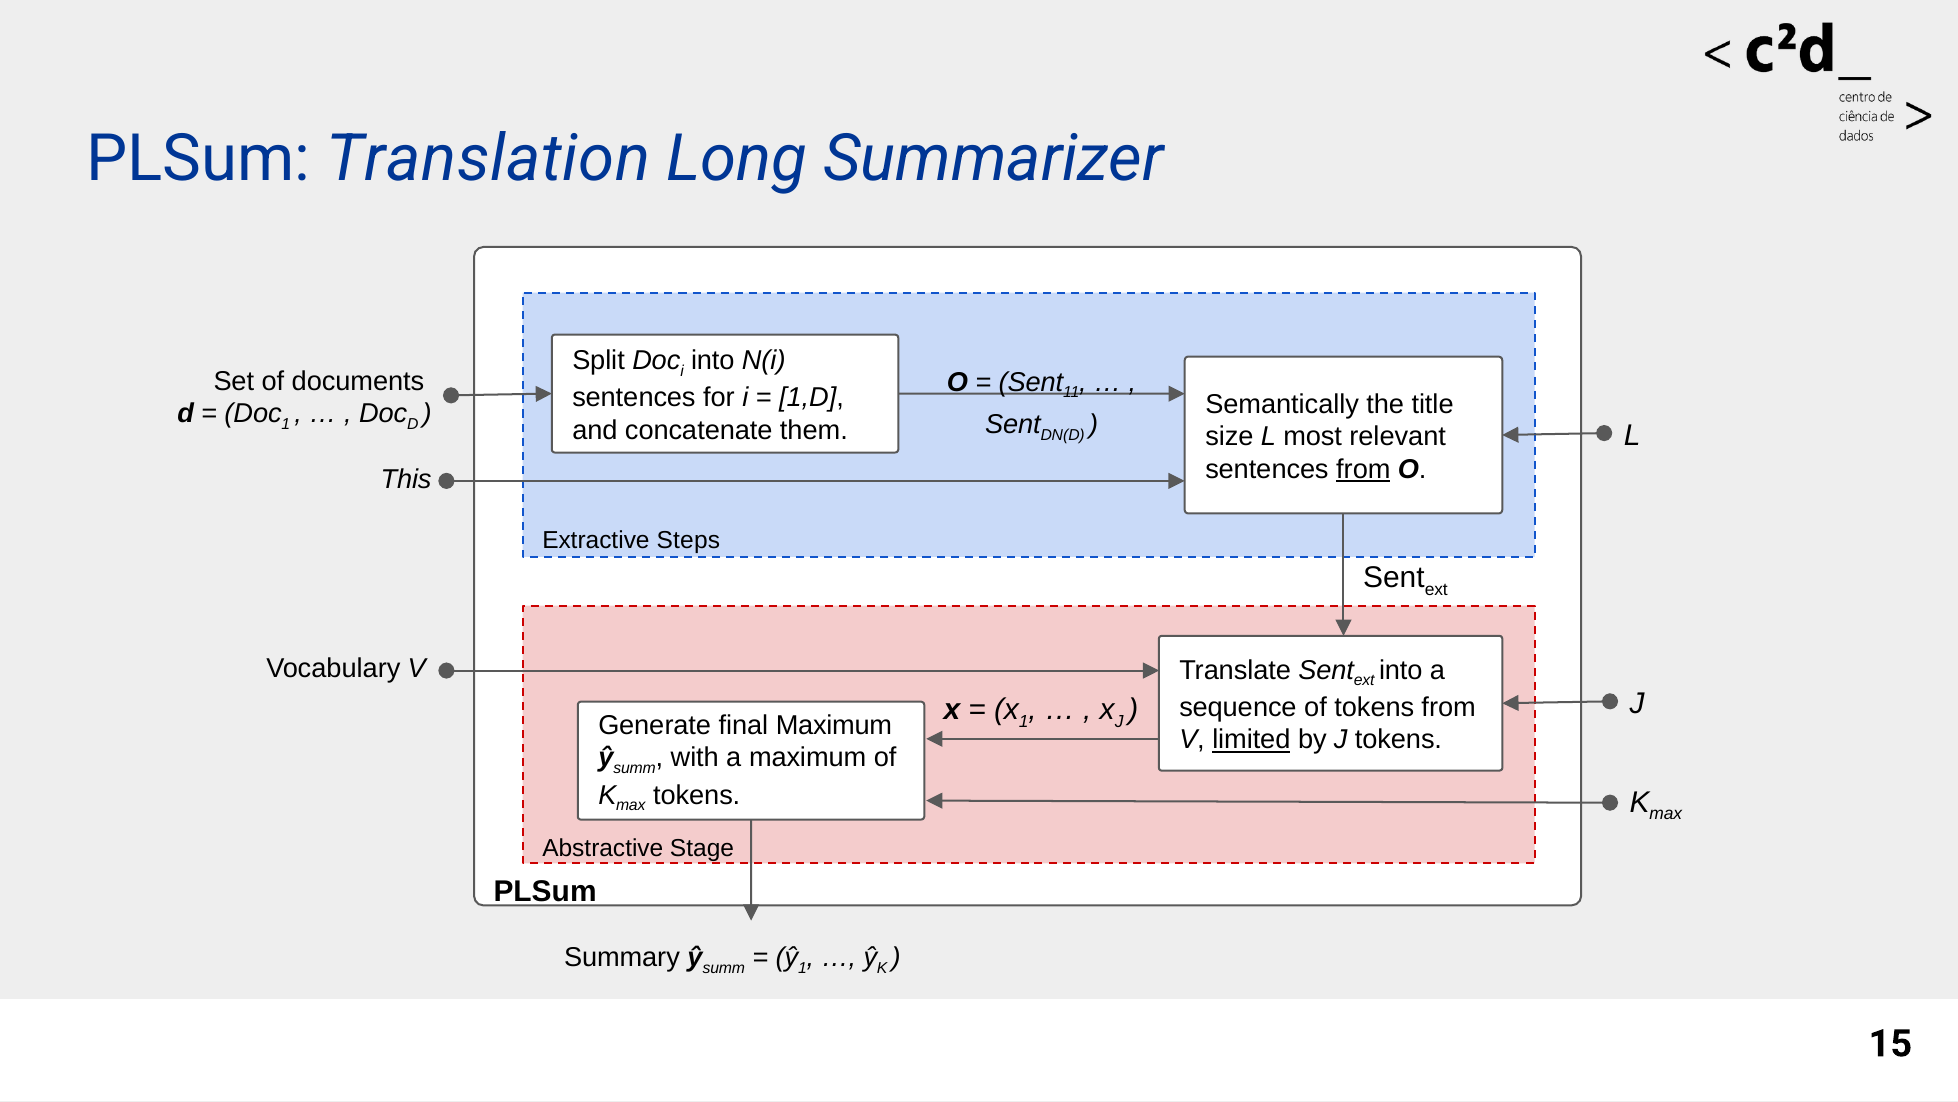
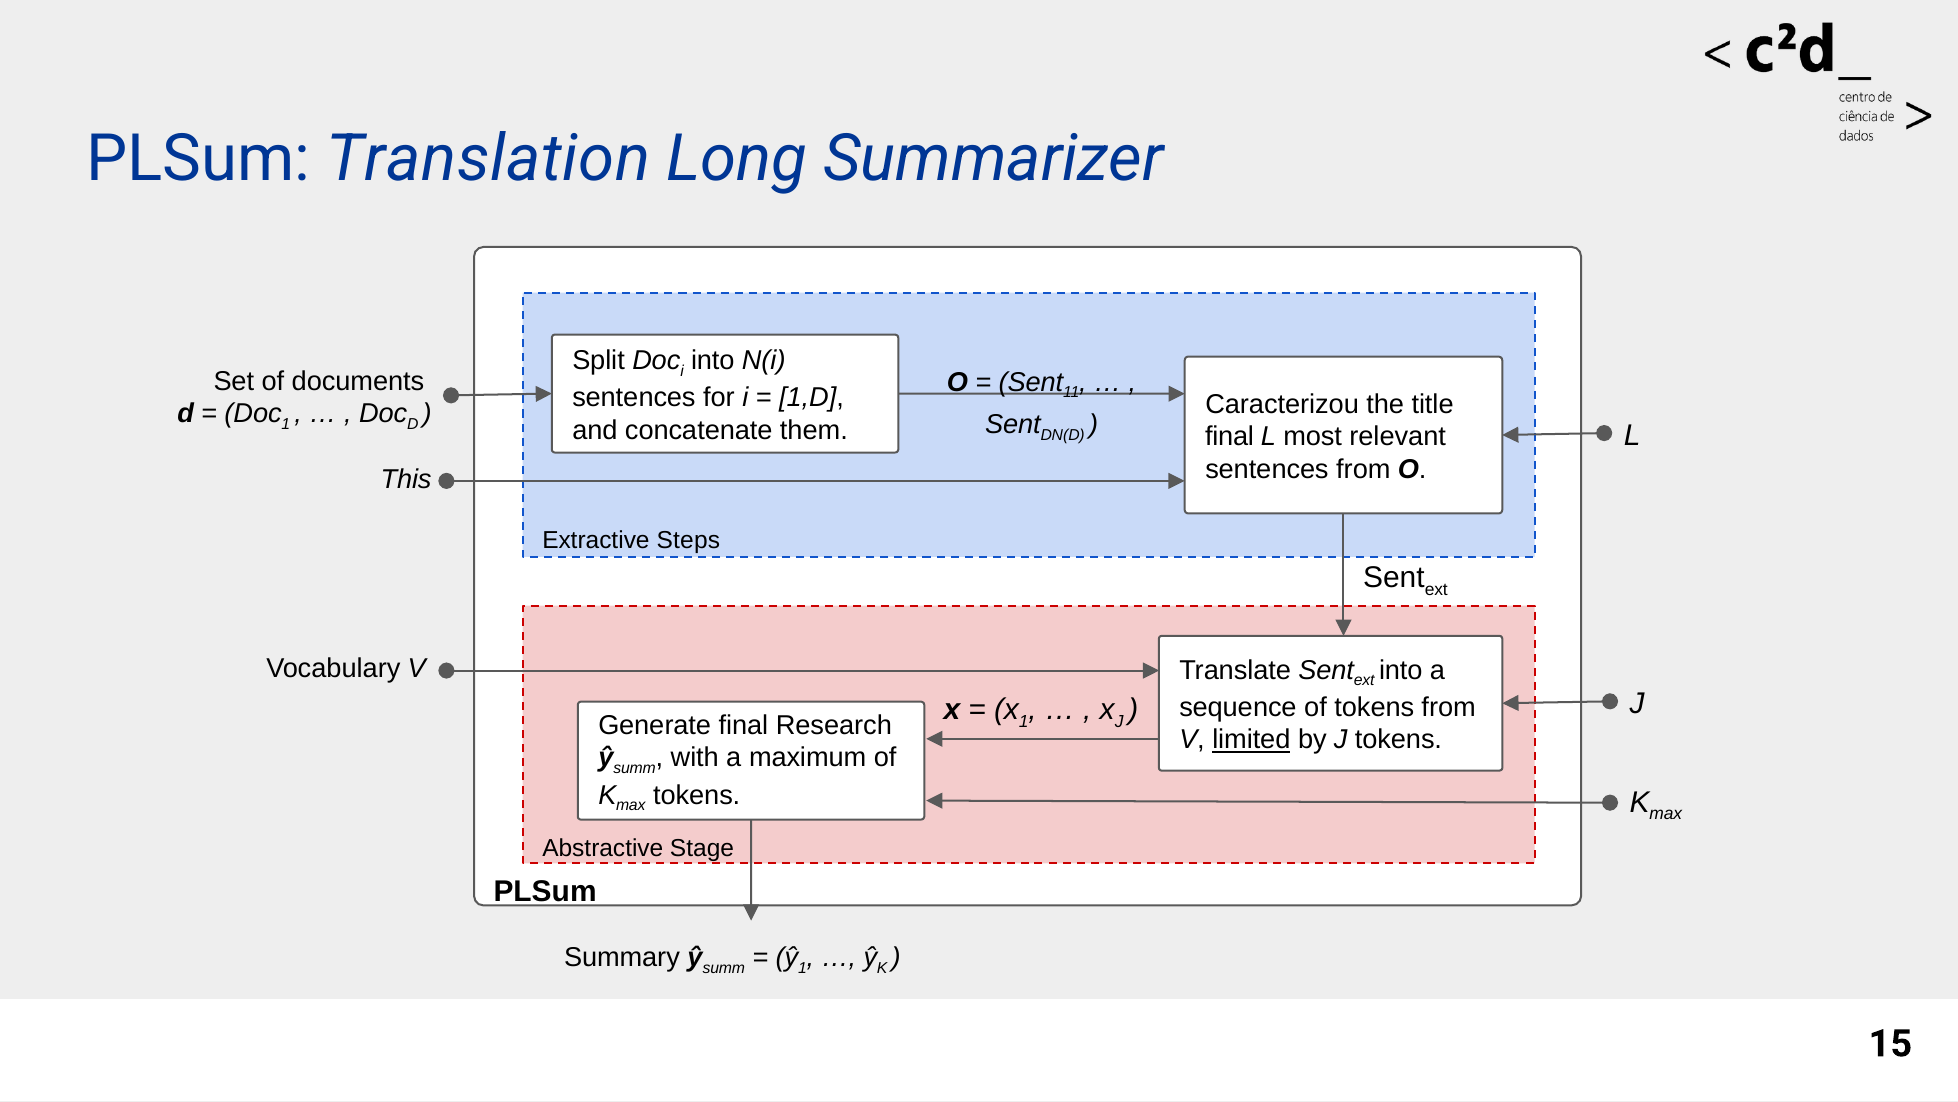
Semantically: Semantically -> Caracterizou (1282, 404)
size: size -> final (1230, 437)
from underline: present -> none (1363, 469)
final Maximum: Maximum -> Research (834, 725)
